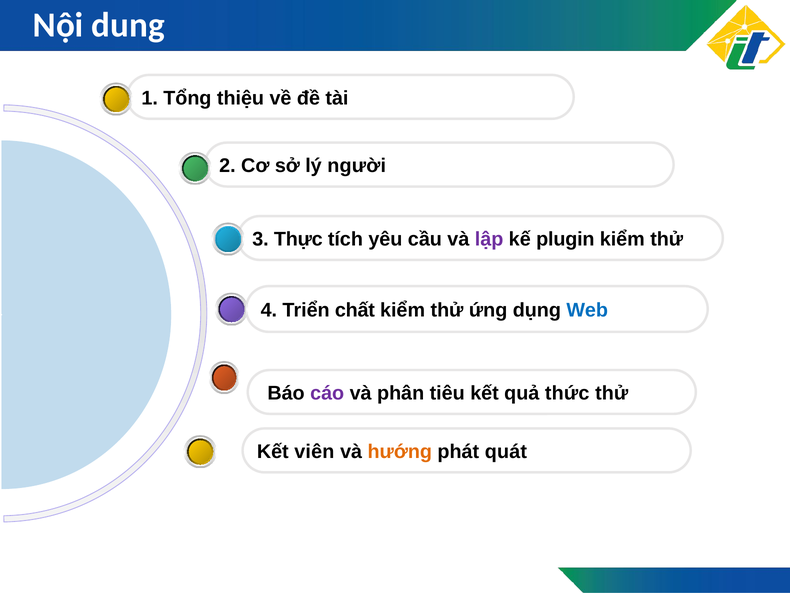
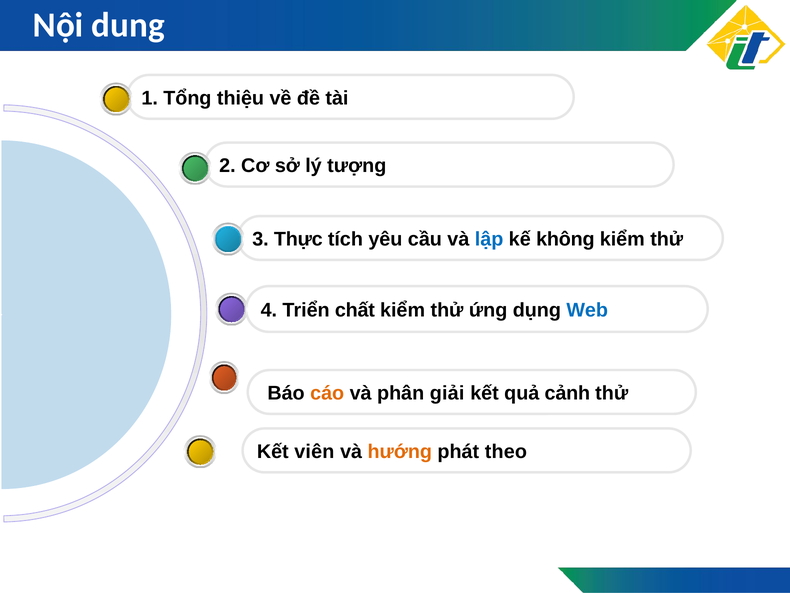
người: người -> tượng (357, 166)
lập colour: purple -> blue (489, 239)
plugin: plugin -> không (565, 239)
cáo colour: purple -> orange (327, 393)
tiêu: tiêu -> giải (447, 393)
thức: thức -> cảnh (567, 393)
quát: quát -> theo (506, 451)
